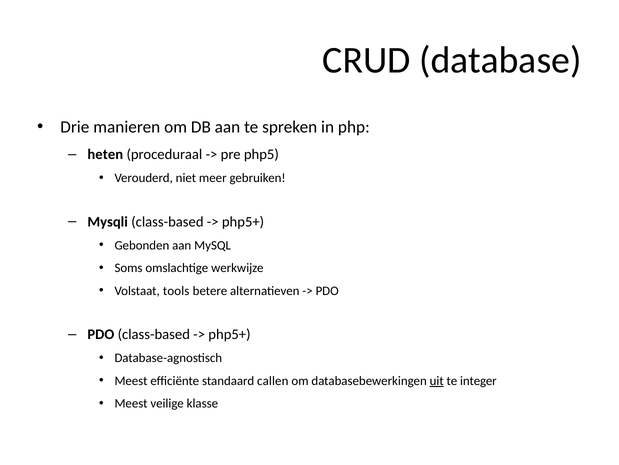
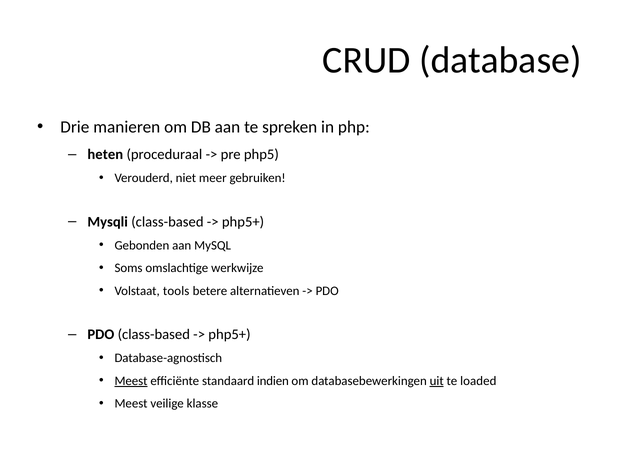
Meest underline: none -> present (131, 380)
callen: callen -> indien (273, 380)
integer: integer -> loaded (478, 380)
